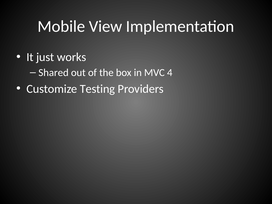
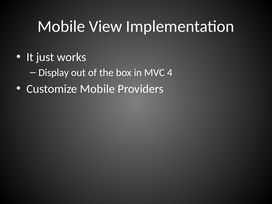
Shared: Shared -> Display (54, 73)
Customize Testing: Testing -> Mobile (97, 89)
